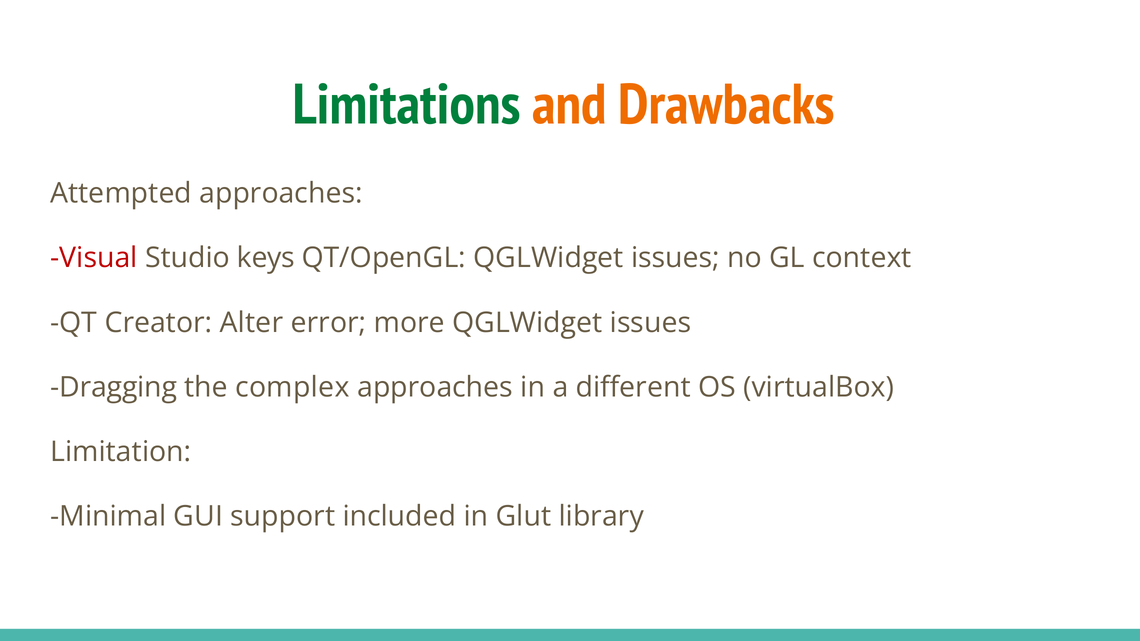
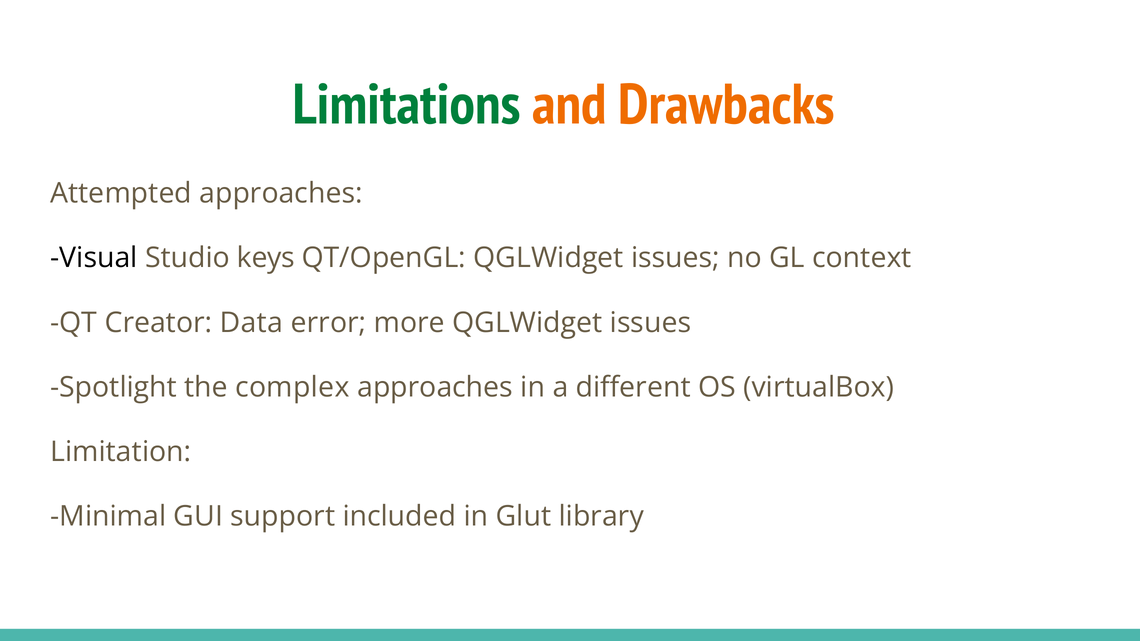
Visual colour: red -> black (94, 258)
Alter: Alter -> Data (251, 323)
Dragging: Dragging -> Spotlight (114, 387)
